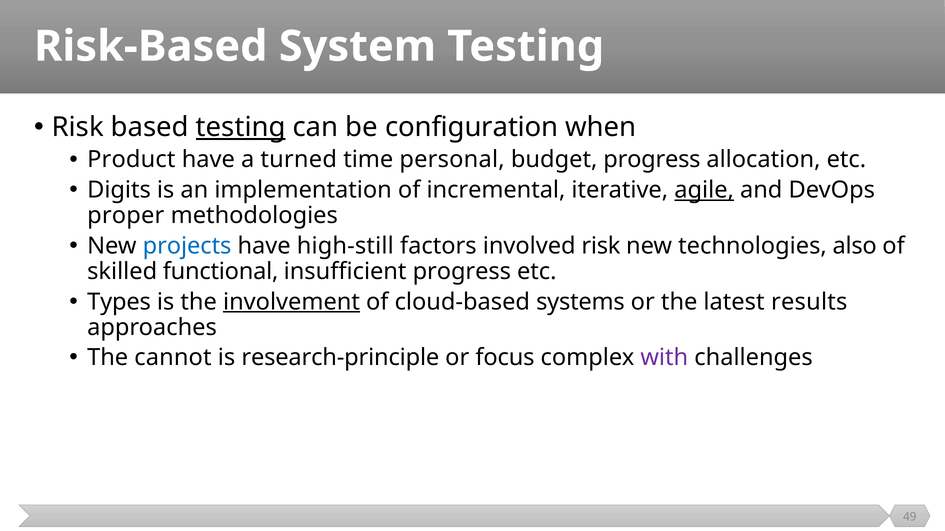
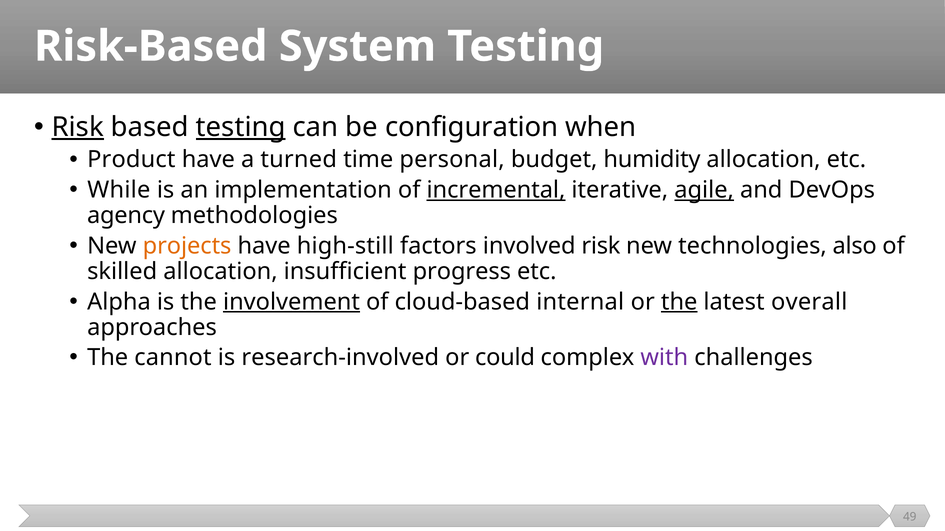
Risk underline: none -> present (78, 127)
budget progress: progress -> humidity (652, 160)
Digits: Digits -> While (119, 190)
incremental underline: none -> present (496, 190)
proper: proper -> agency (126, 216)
projects colour: blue -> orange (187, 246)
skilled functional: functional -> allocation (220, 272)
Types: Types -> Alpha (119, 302)
systems: systems -> internal (580, 302)
the underline: none -> present (679, 302)
results: results -> overall (809, 302)
research-principle: research-principle -> research-involved (340, 358)
focus: focus -> could (505, 358)
